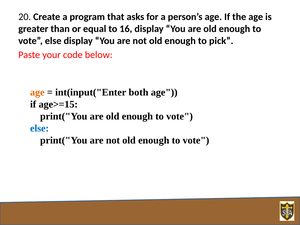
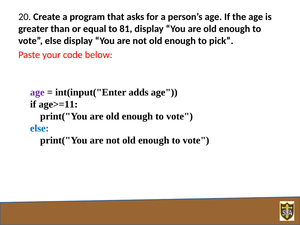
16: 16 -> 81 (126, 29)
age colour: orange -> purple (37, 92)
both: both -> adds (139, 92)
age>=15: age>=15 -> age>=11 (58, 104)
